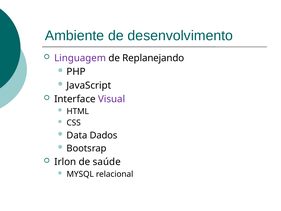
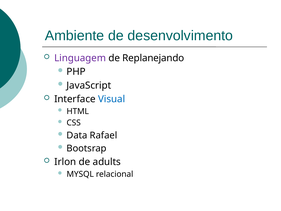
Visual colour: purple -> blue (112, 99)
Dados: Dados -> Rafael (104, 135)
saúde: saúde -> adults (107, 162)
